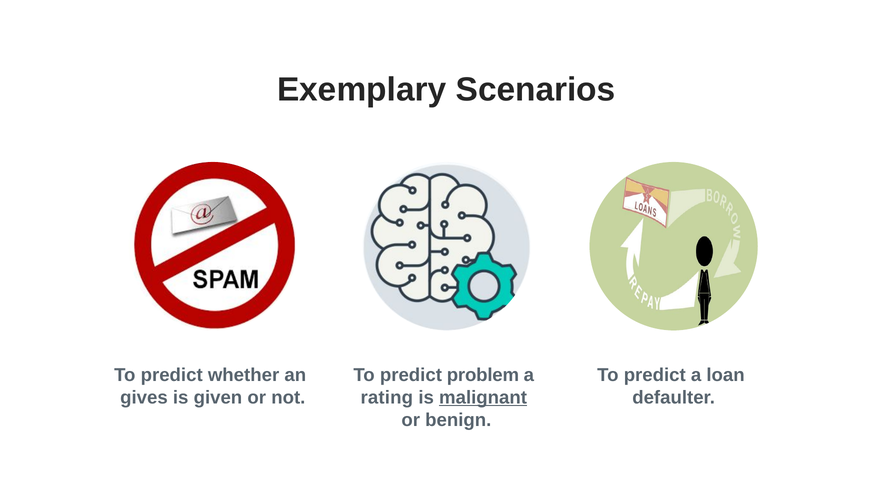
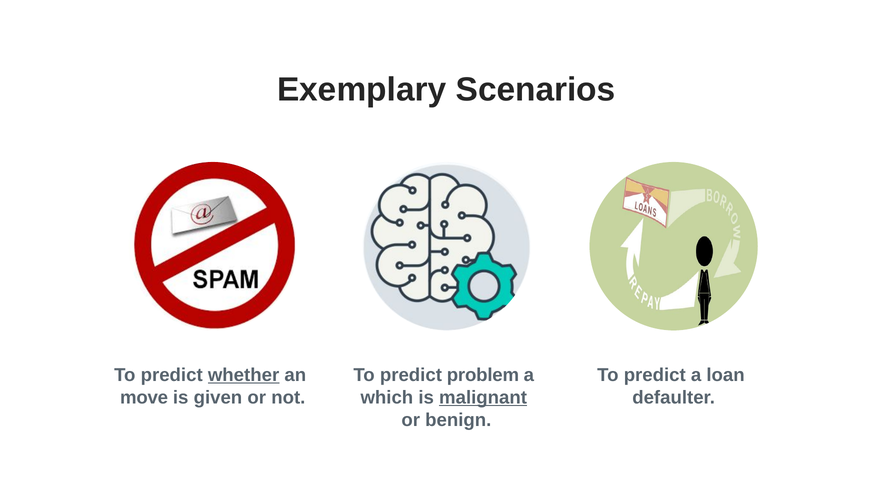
whether underline: none -> present (244, 375)
gives: gives -> move (144, 397)
rating: rating -> which (387, 397)
